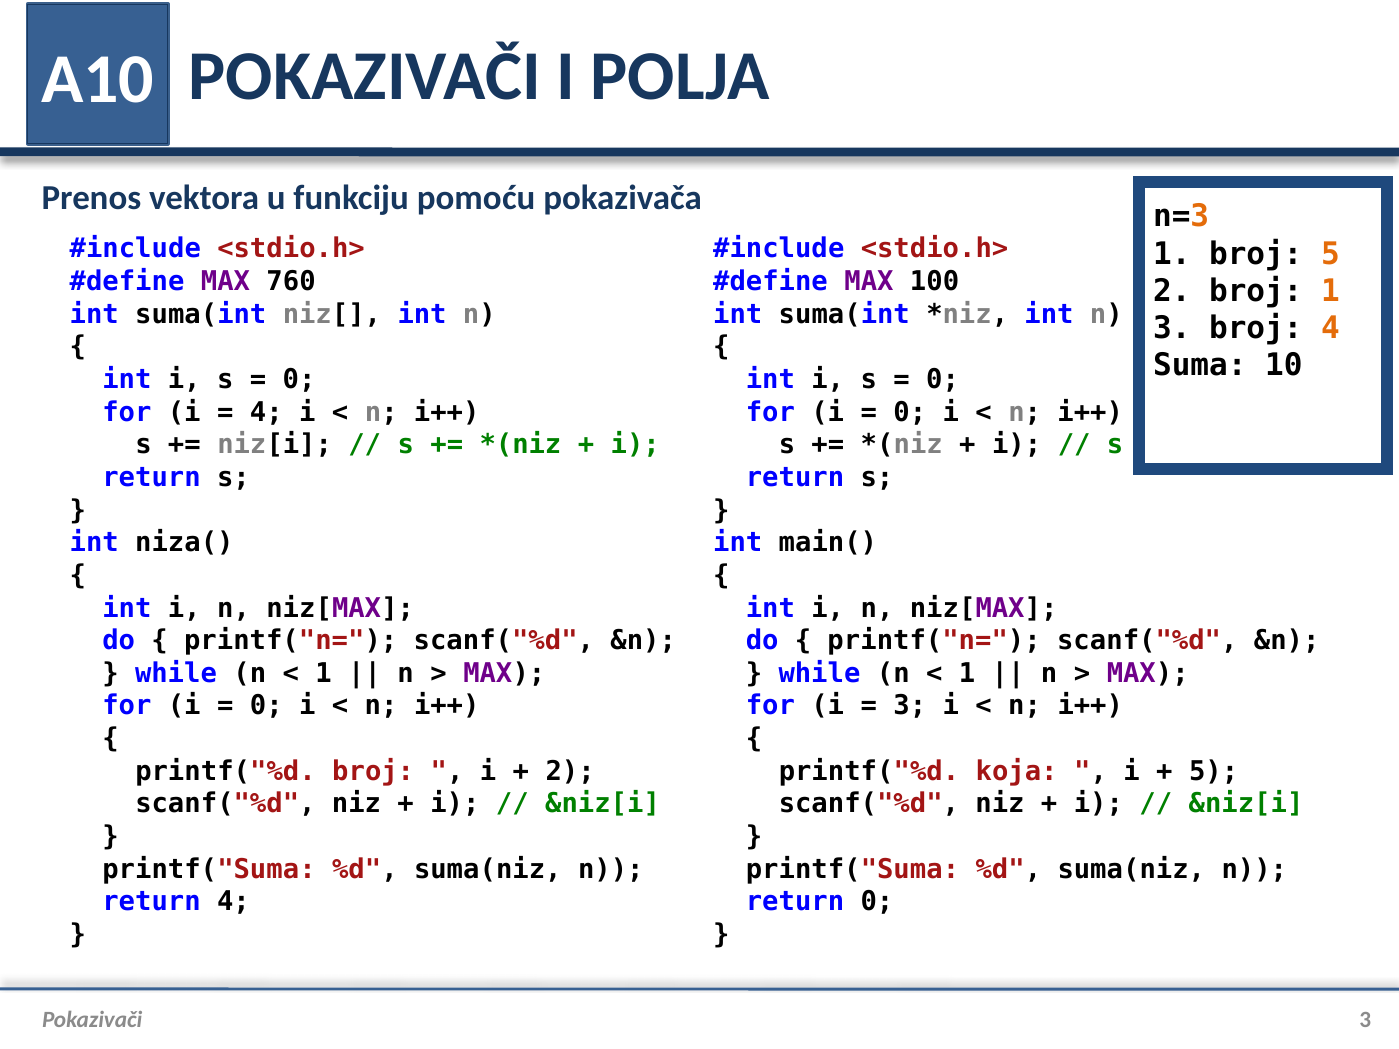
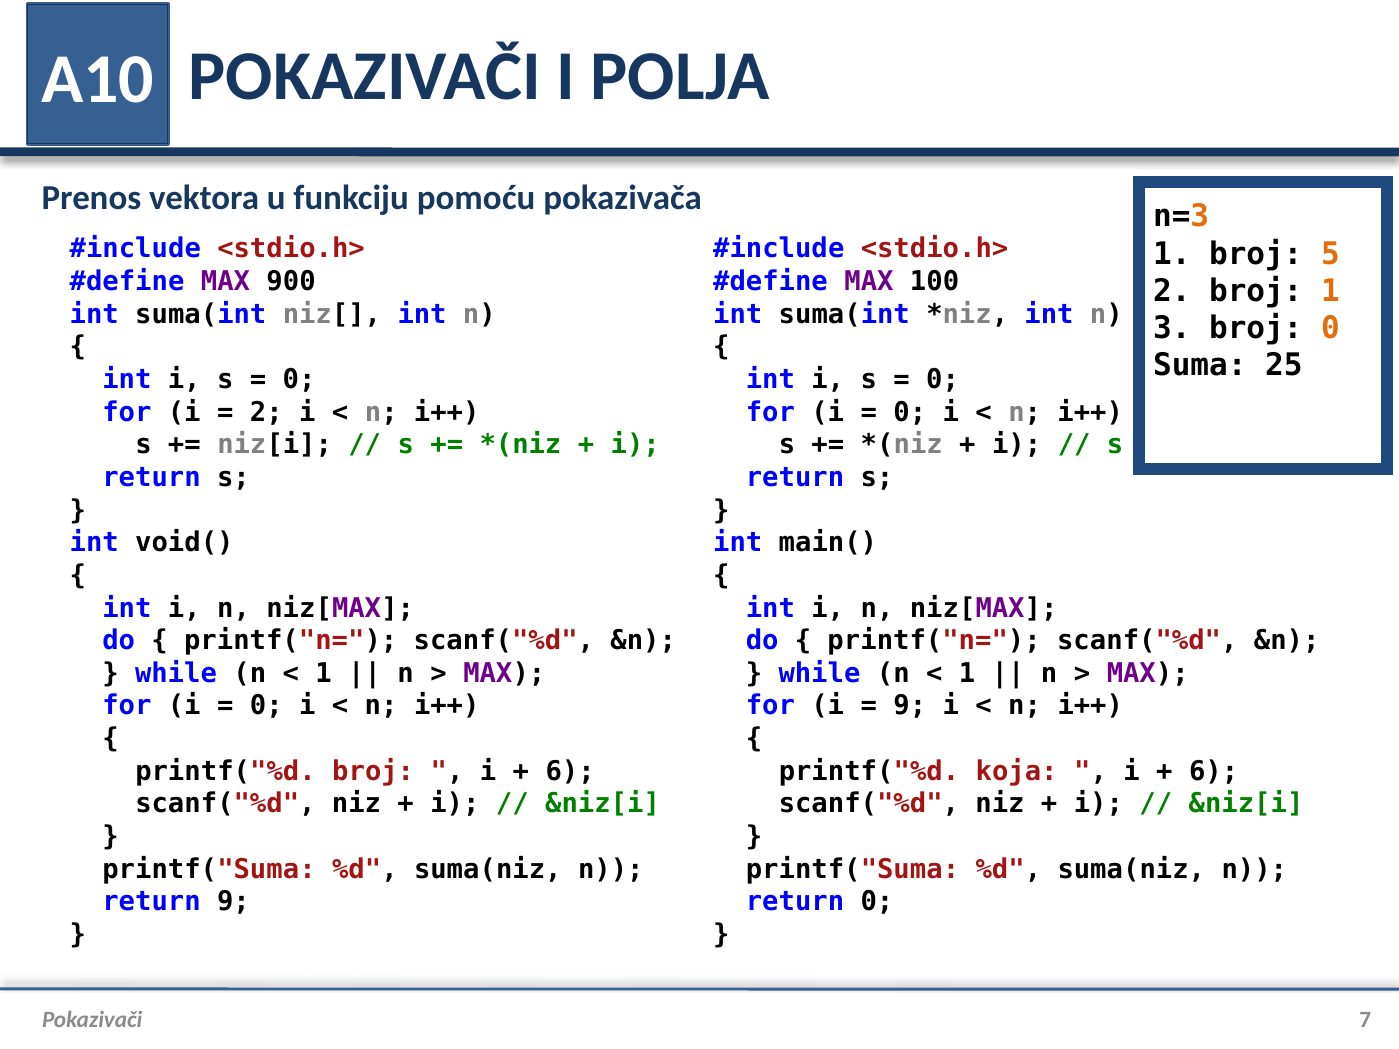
760: 760 -> 900 (291, 282)
broj 4: 4 -> 0 (1330, 329)
10: 10 -> 25 (1284, 366)
4: 4 -> 2 (266, 412)
niza(: niza( -> void( (184, 543)
3: 3 -> 9 (910, 706)
2: 2 -> 6 (570, 771)
5: 5 -> 6 (1214, 771)
return 4: 4 -> 9 (233, 902)
Pokazivači 3: 3 -> 7 (1365, 1020)
